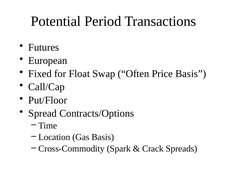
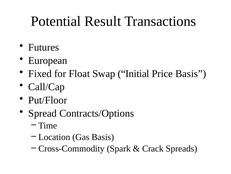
Period: Period -> Result (103, 21)
Often: Often -> Initial (134, 73)
